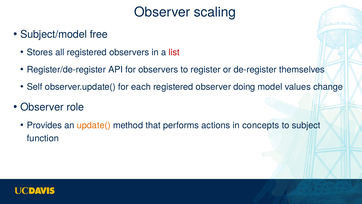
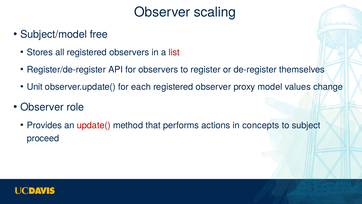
Self: Self -> Unit (35, 87)
doing: doing -> proxy (244, 87)
update( colour: orange -> red (94, 125)
function: function -> proceed (43, 138)
